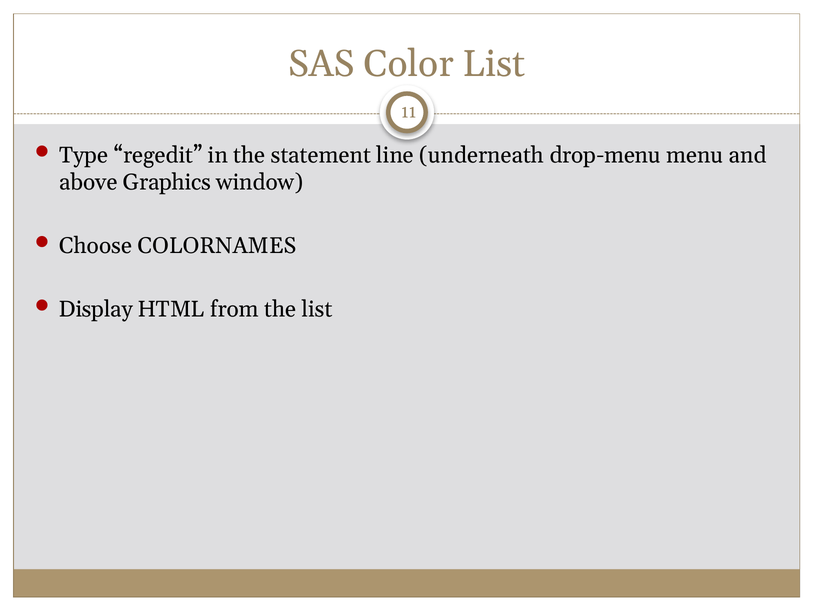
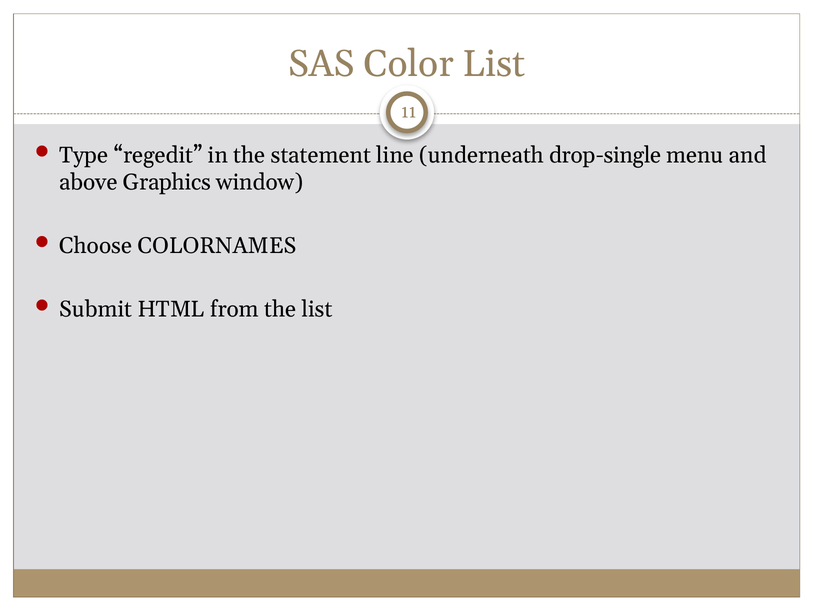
drop-menu: drop-menu -> drop-single (605, 155)
Display: Display -> Submit (96, 309)
